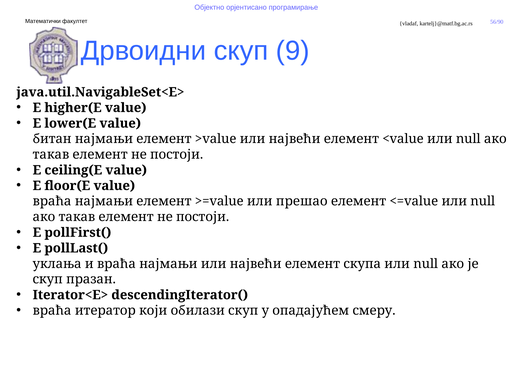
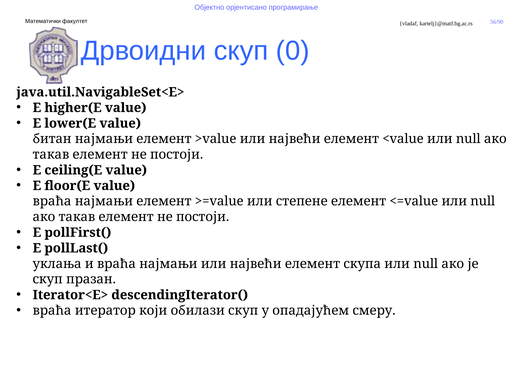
9: 9 -> 0 (293, 51)
прешао: прешао -> степене (302, 201)
